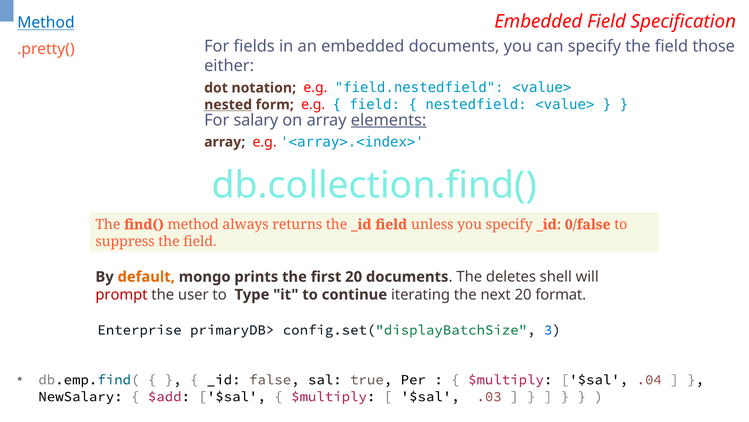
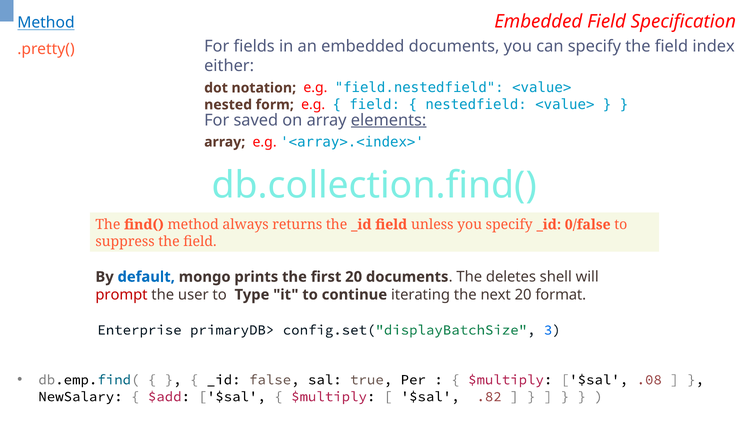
those: those -> index (714, 46)
nested underline: present -> none (228, 105)
salary: salary -> saved (256, 120)
default colour: orange -> blue (146, 276)
.04: .04 -> .08 (649, 379)
.03: .03 -> .82 (489, 396)
